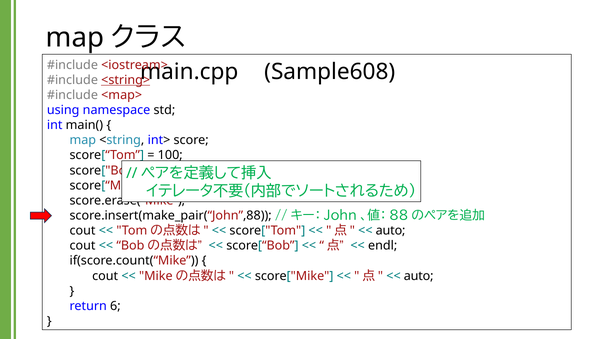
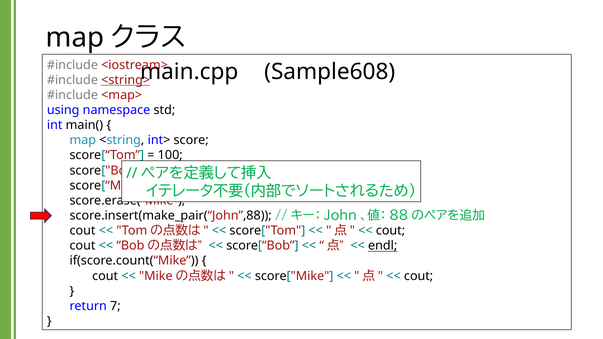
auto: auto -> cout (391, 231)
endl underline: none -> present (383, 246)
auto: auto -> cout (419, 276)
6: 6 -> 7 (115, 306)
